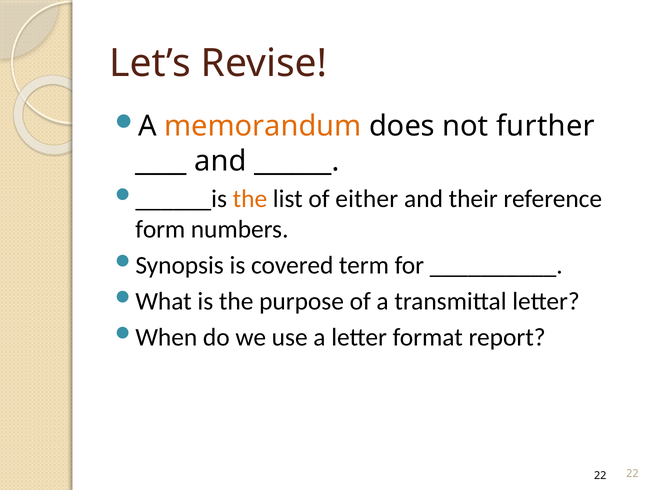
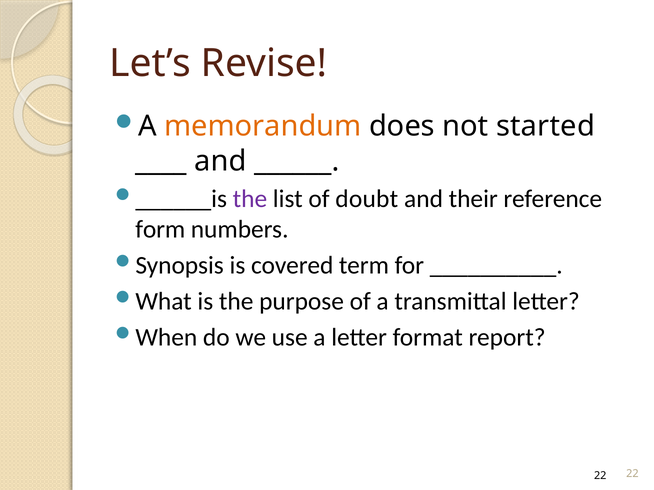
further: further -> started (546, 126)
the colour: orange -> purple (250, 199)
either: either -> doubt (367, 199)
